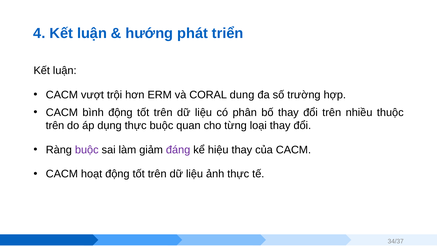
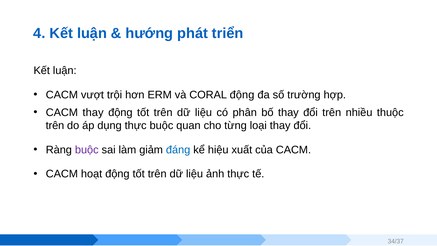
CORAL dung: dung -> động (242, 95)
CACM bình: bình -> thay (93, 112)
đáng colour: purple -> blue (178, 150)
hiệu thay: thay -> xuất (242, 150)
